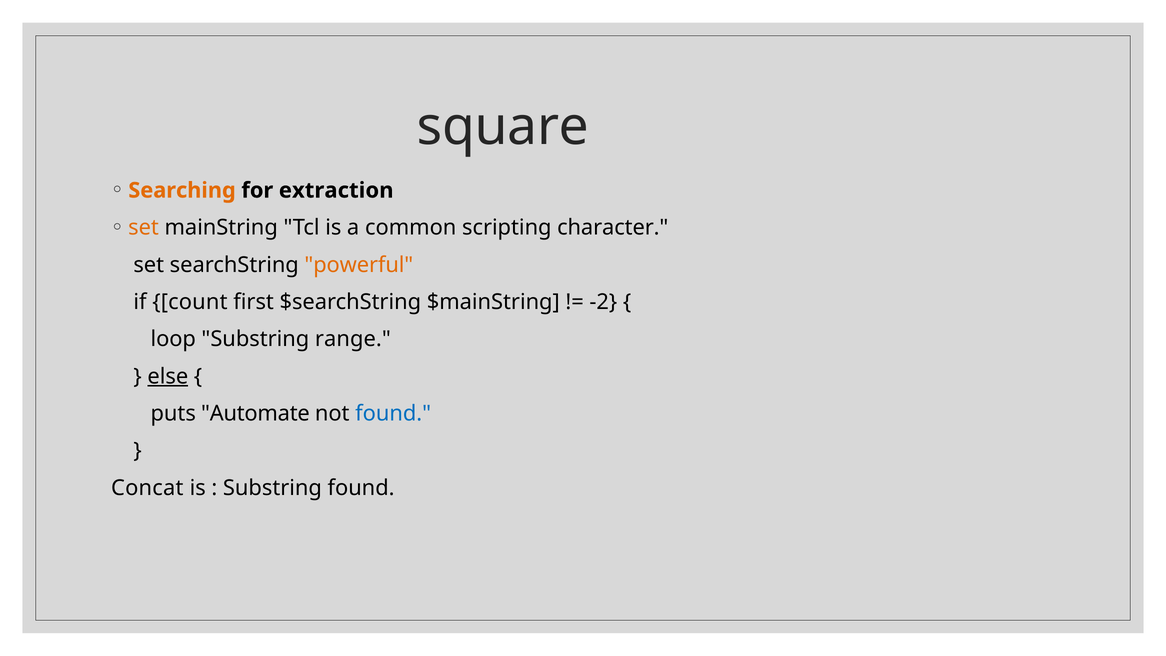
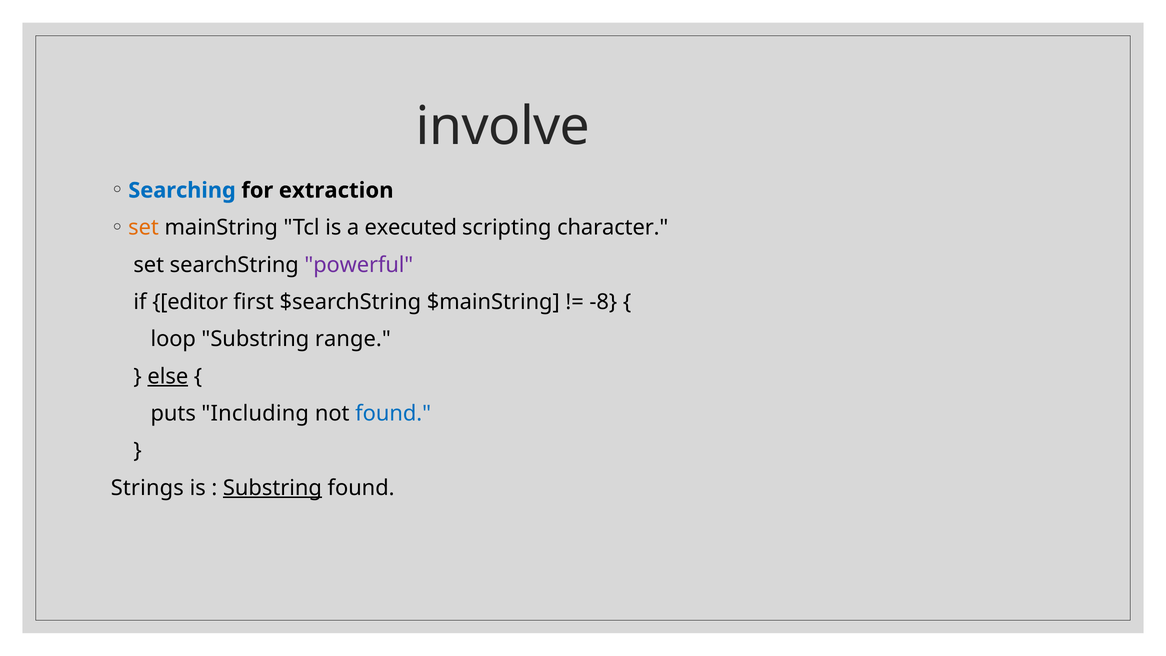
square: square -> involve (503, 127)
Searching colour: orange -> blue (182, 190)
common: common -> executed (411, 228)
powerful colour: orange -> purple (359, 265)
count: count -> editor (190, 302)
-2: -2 -> -8 (603, 302)
Automate: Automate -> Including (255, 413)
Concat: Concat -> Strings (147, 488)
Substring underline: none -> present (272, 488)
